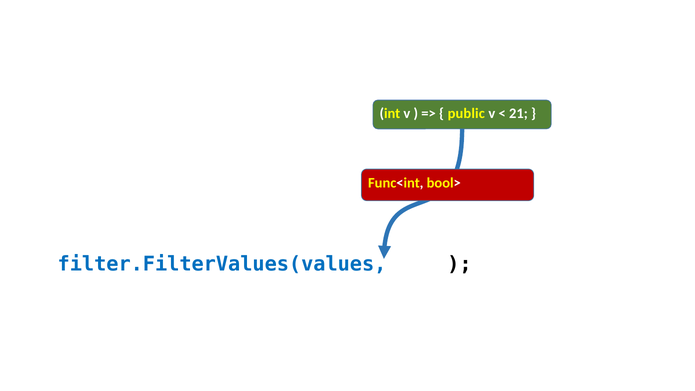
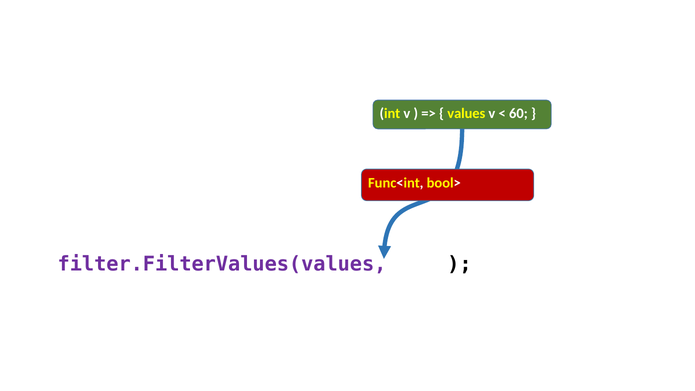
public: public -> values (466, 114)
21: 21 -> 60 (518, 114)
filter.FilterValues(values colour: blue -> purple (222, 264)
